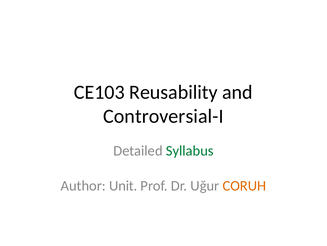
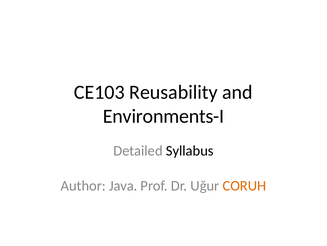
Controversial-I: Controversial-I -> Environments-I (163, 116)
Syllabus colour: green -> black (190, 150)
Unit: Unit -> Java (123, 185)
